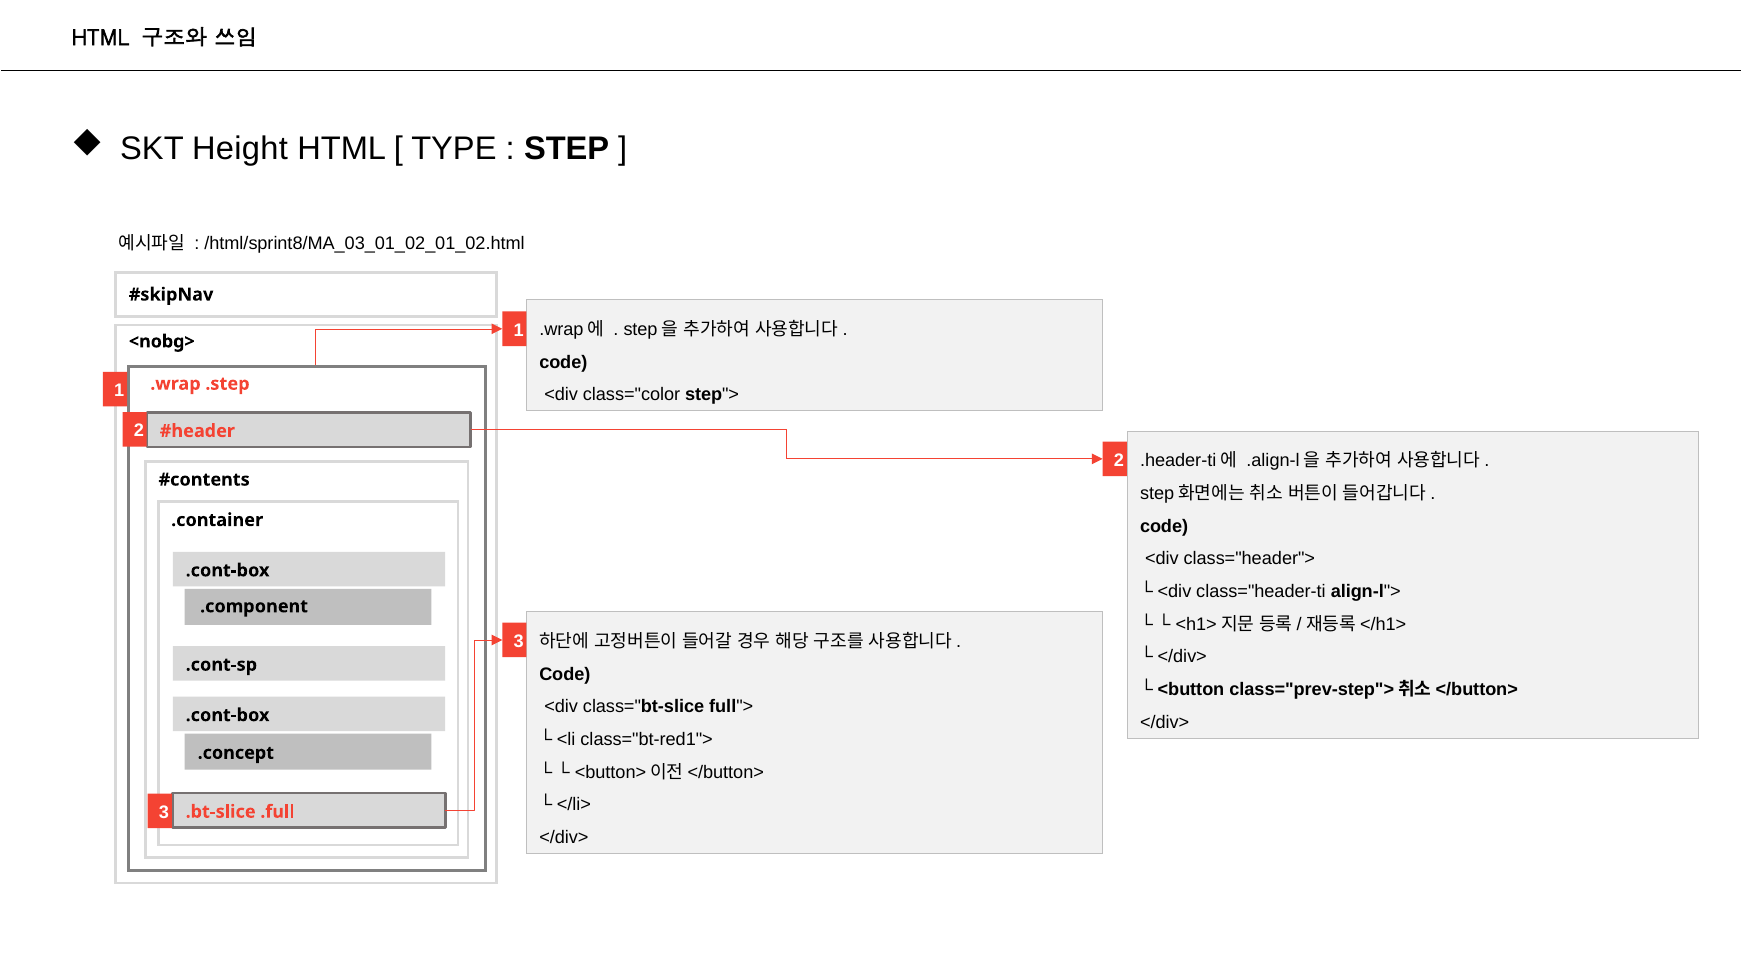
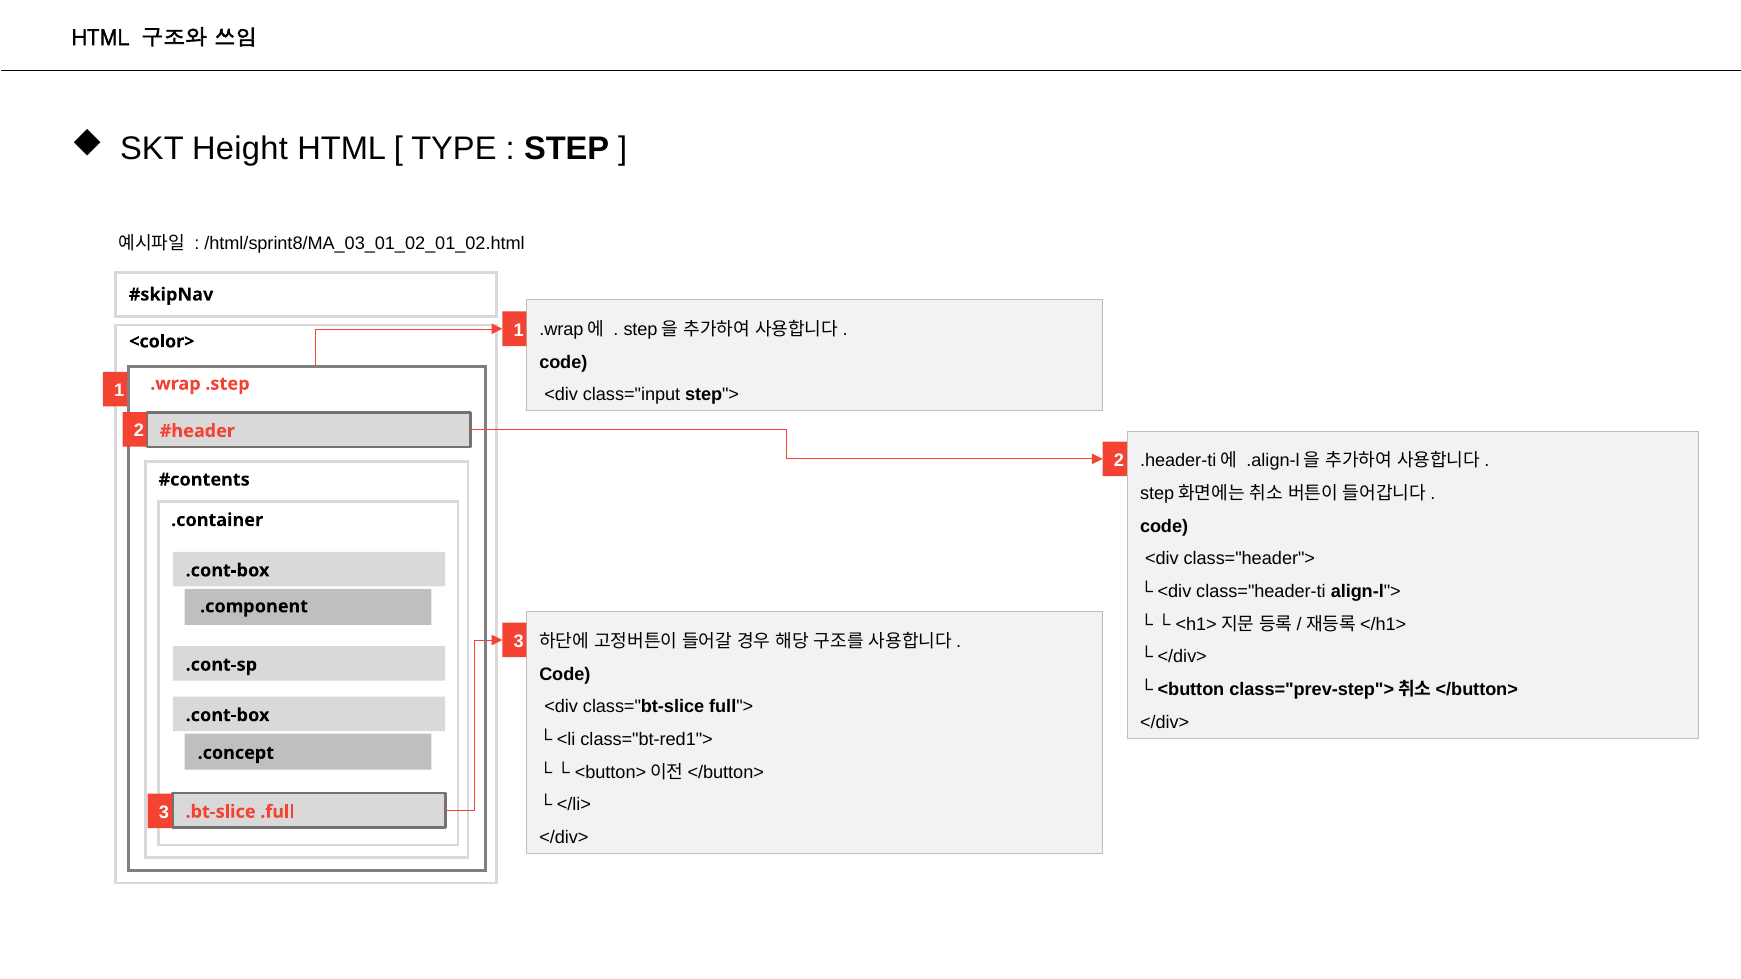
<nobg>: <nobg> -> <color> (162, 342)
class="color: class="color -> class="input (632, 395)
